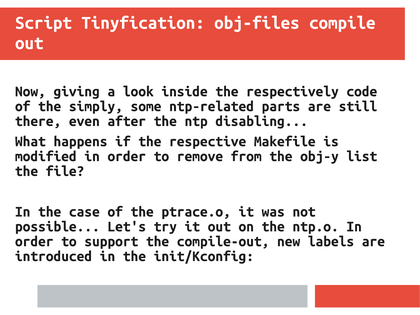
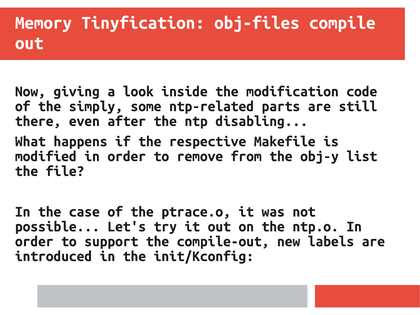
Script: Script -> Memory (43, 23)
respectively: respectively -> modification (292, 92)
